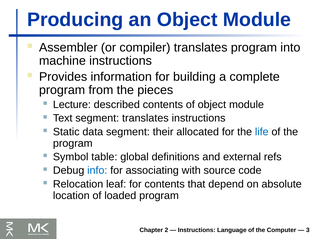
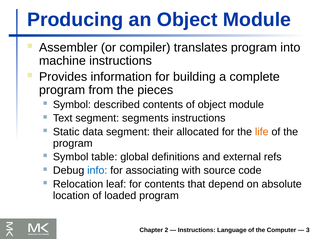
Lecture: Lecture -> Symbol (72, 105)
segment translates: translates -> segments (145, 118)
life colour: blue -> orange (262, 132)
